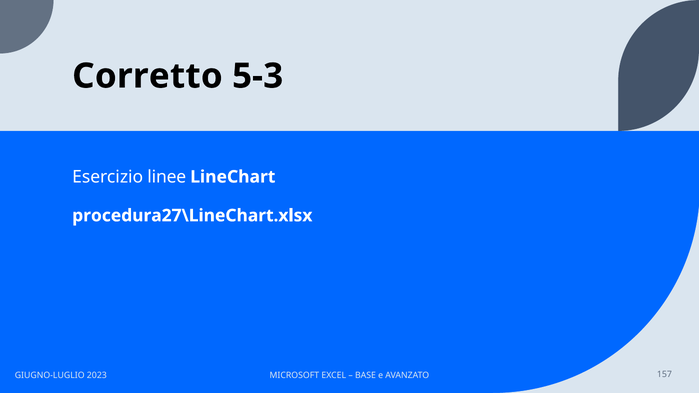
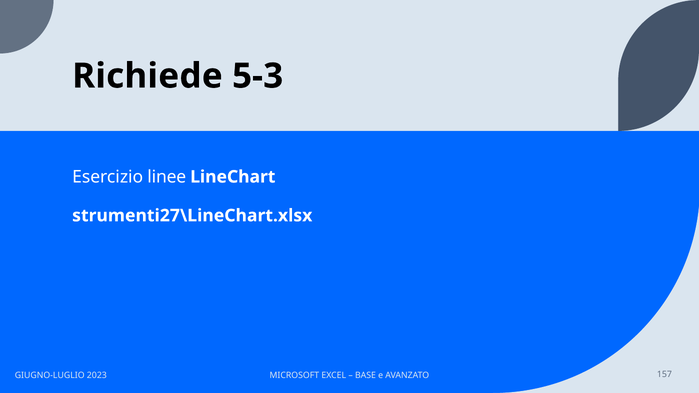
Corretto: Corretto -> Richiede (147, 76)
procedura27\LineChart.xlsx: procedura27\LineChart.xlsx -> strumenti27\LineChart.xlsx (192, 216)
